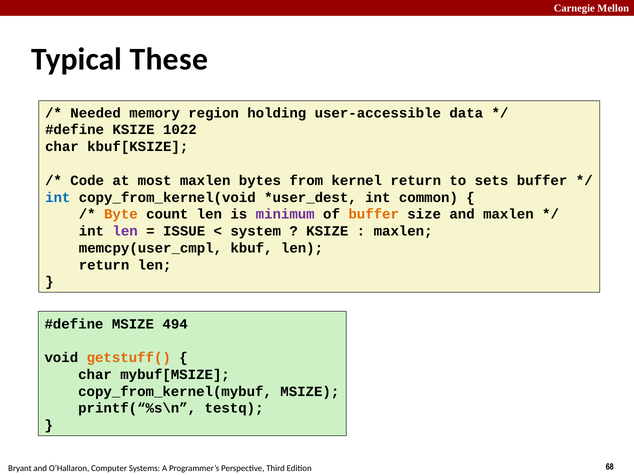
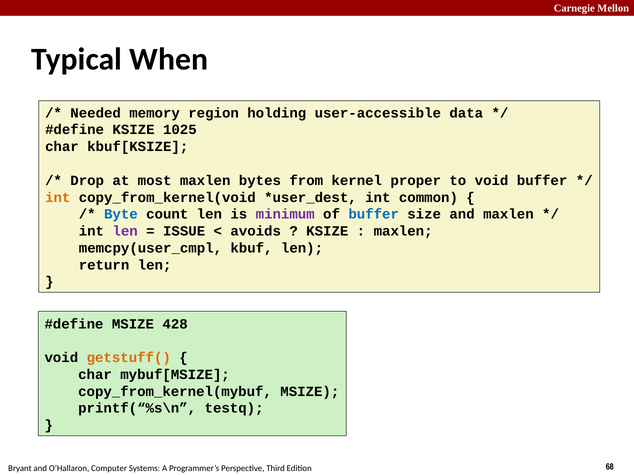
These: These -> When (169, 59)
1022: 1022 -> 1025 (180, 130)
Code: Code -> Drop (87, 181)
kernel return: return -> proper (416, 181)
to sets: sets -> void (492, 181)
int colour: blue -> orange (58, 198)
Byte colour: orange -> blue (121, 214)
buffer colour: orange -> blue (374, 214)
system: system -> avoids (256, 231)
494: 494 -> 428 (175, 324)
